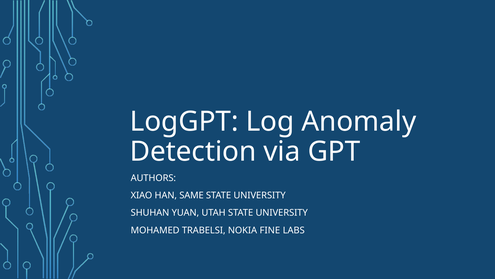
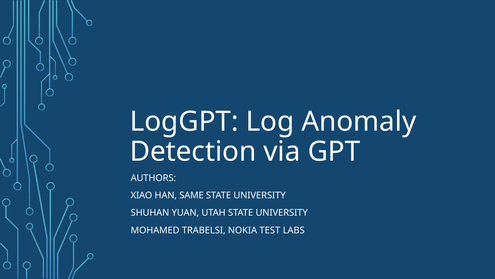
FINE: FINE -> TEST (270, 230)
